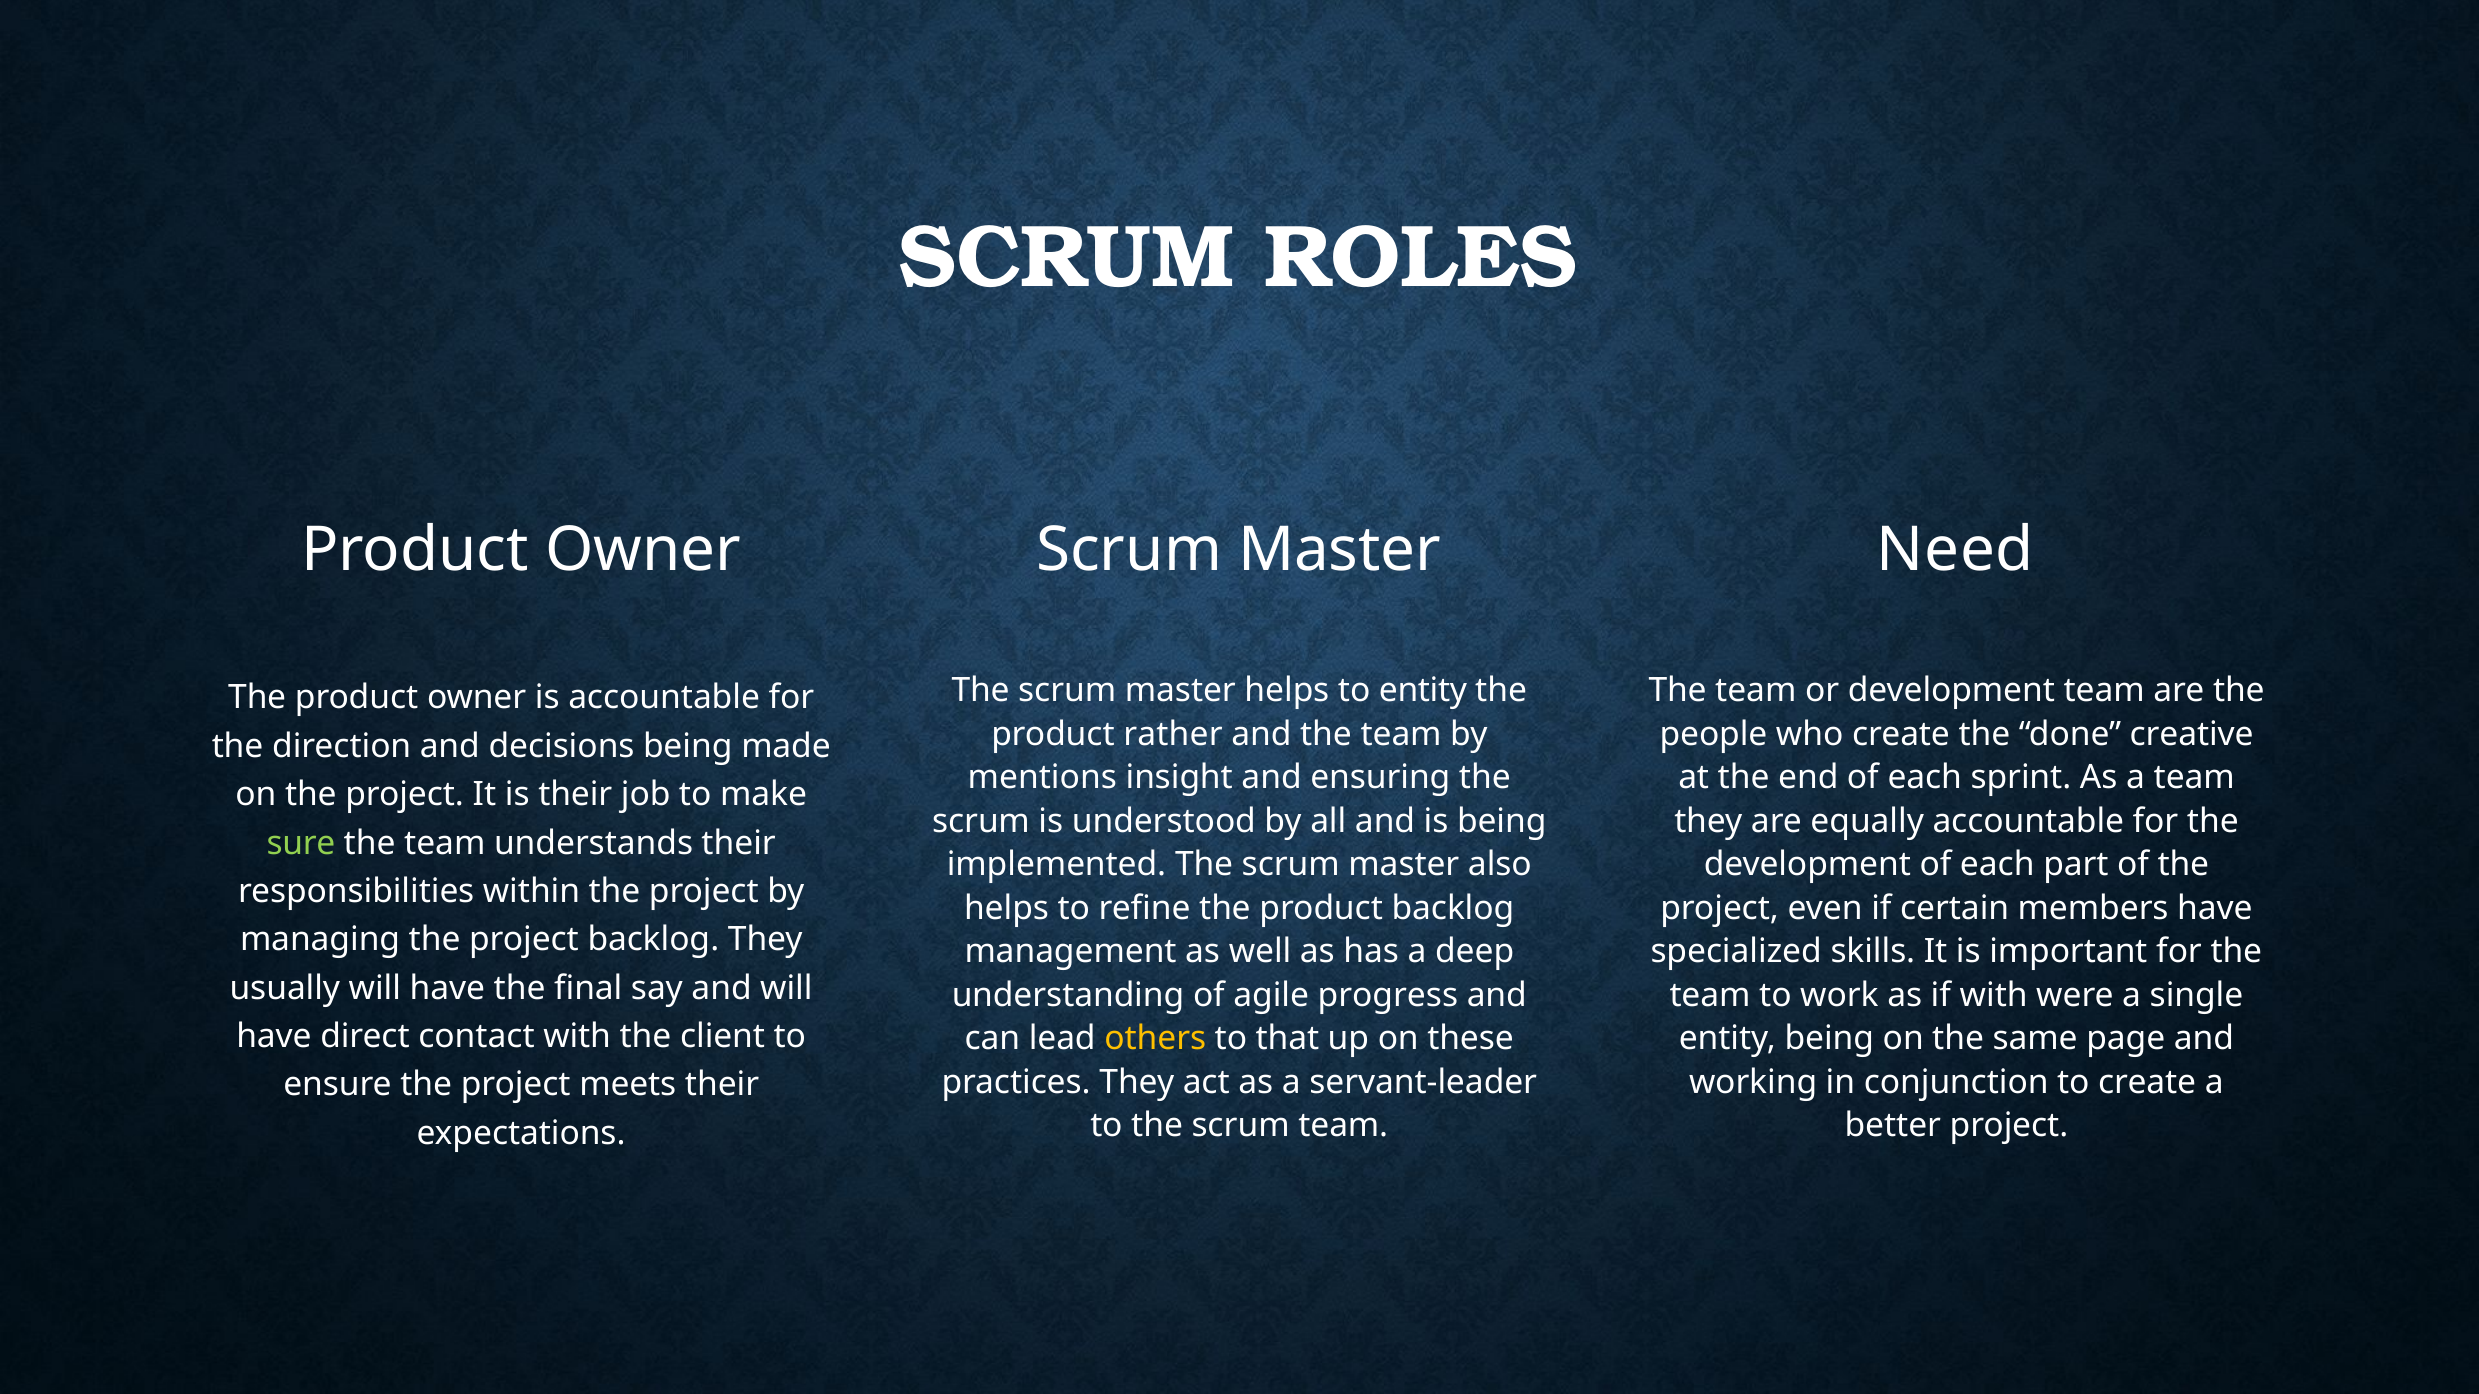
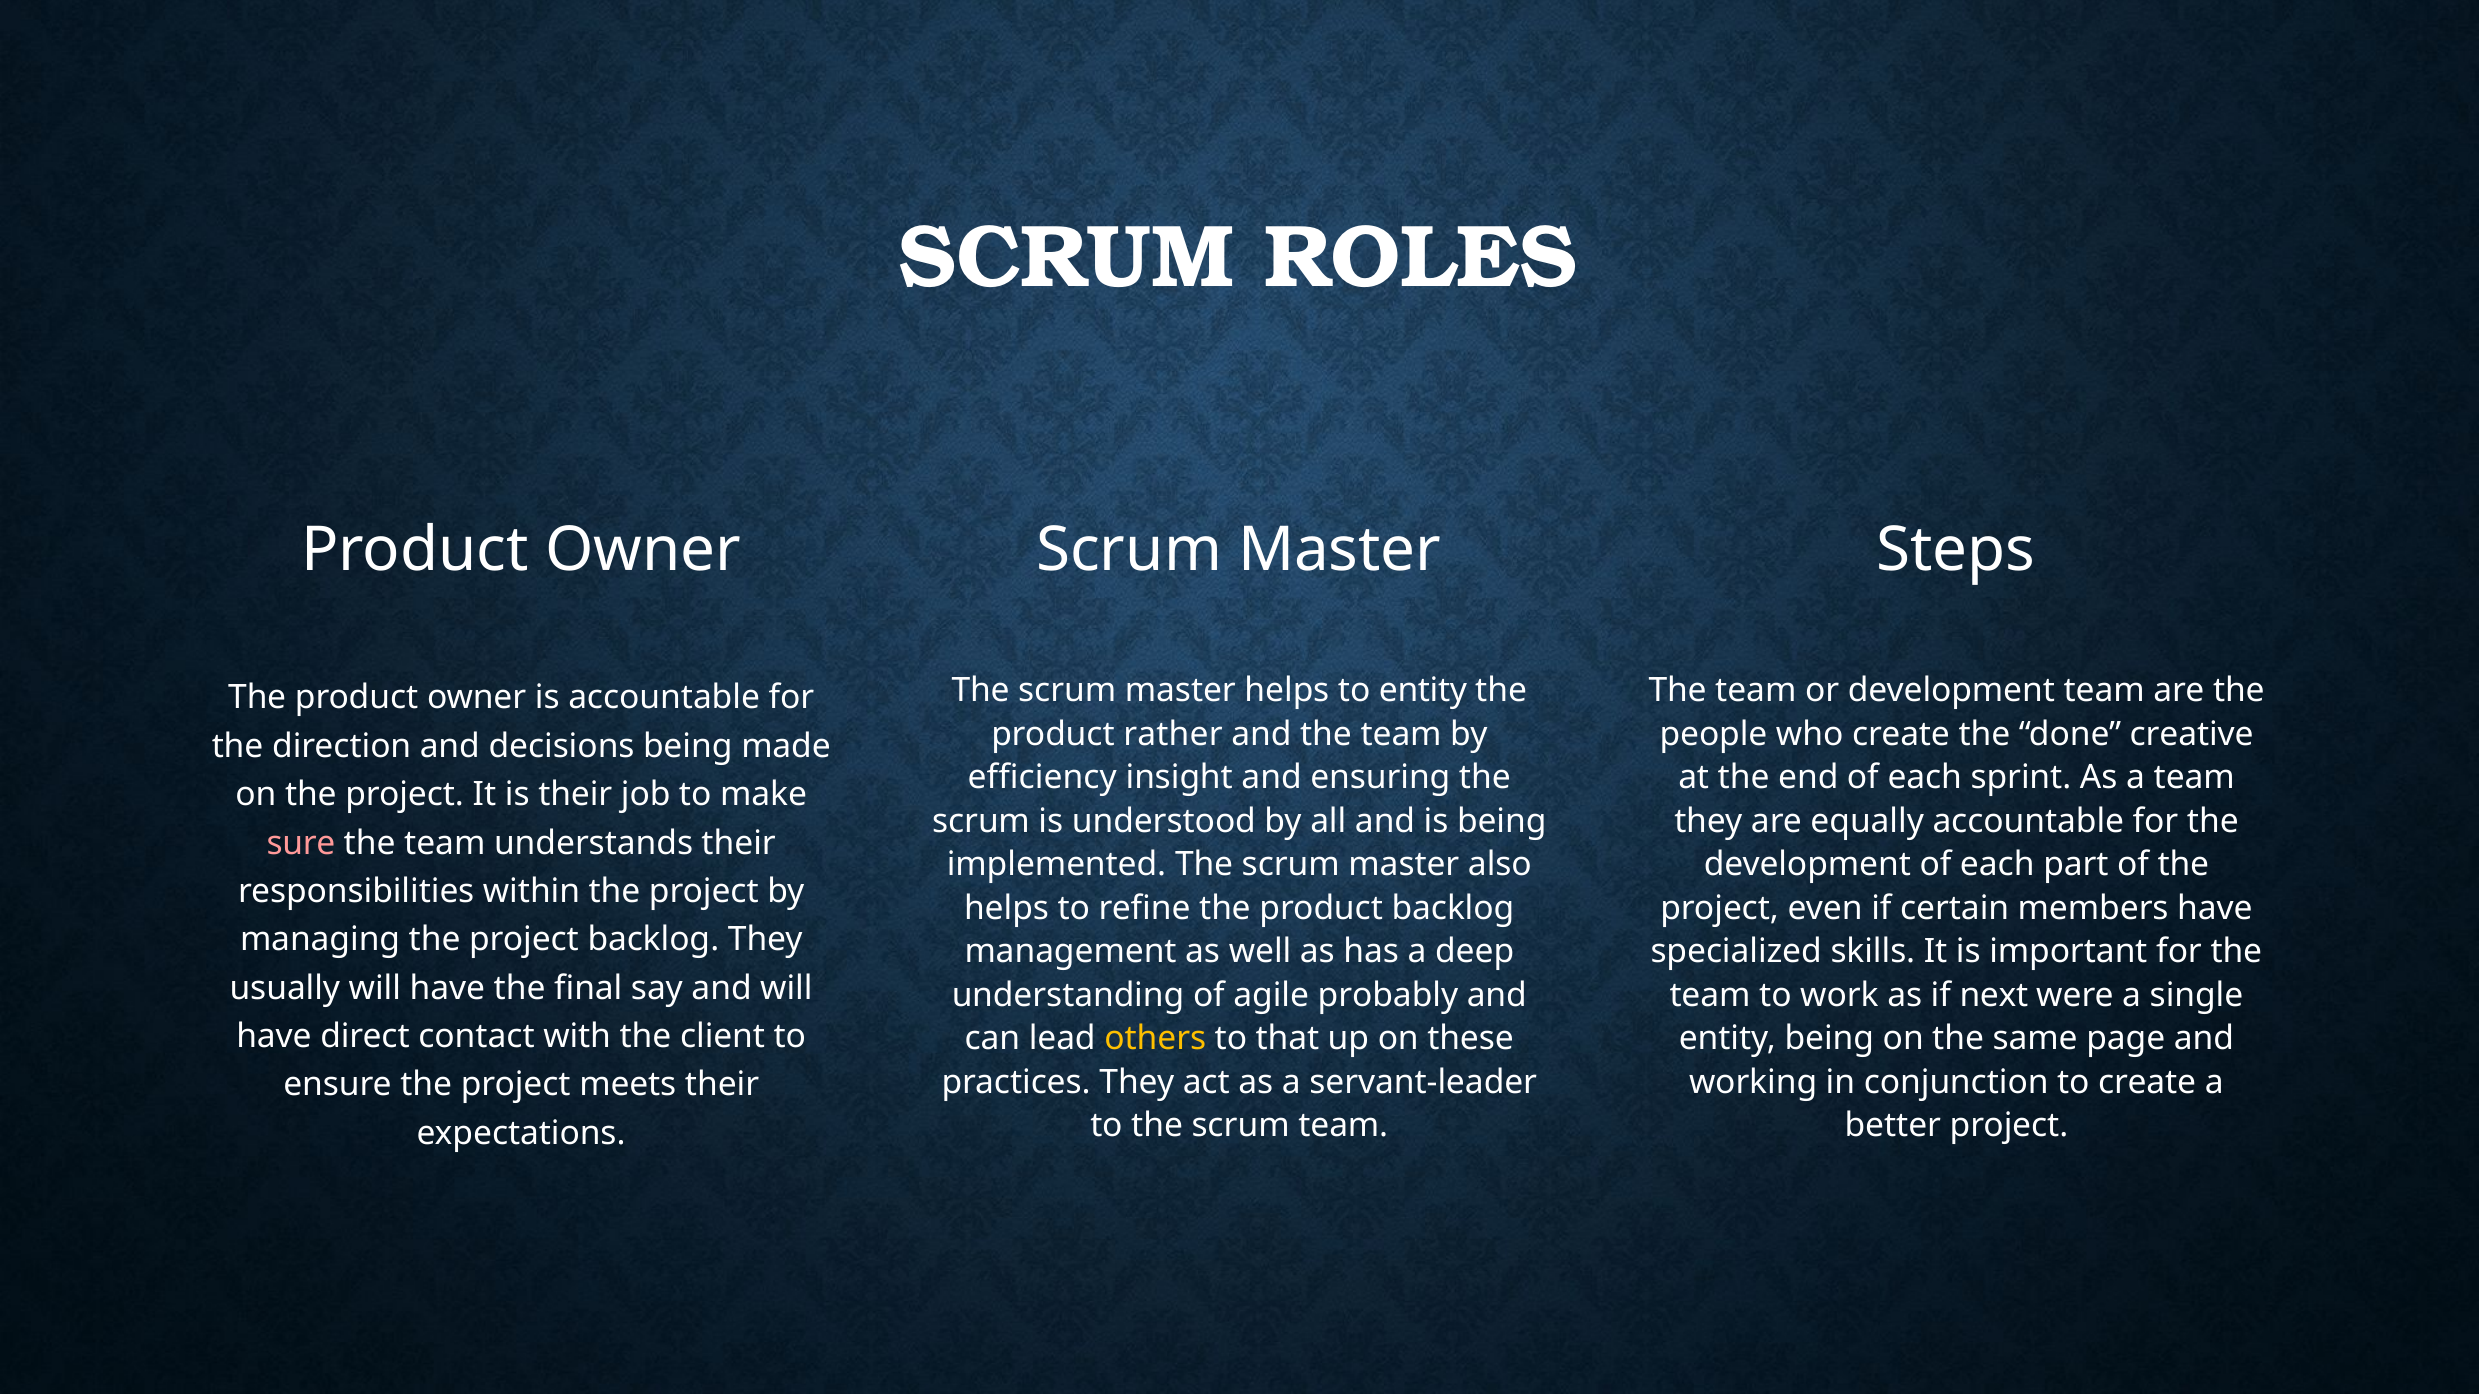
Need: Need -> Steps (1956, 550)
mentions: mentions -> efficiency (1042, 778)
sure colour: light green -> pink (301, 843)
progress: progress -> probably (1388, 995)
if with: with -> next (1994, 995)
